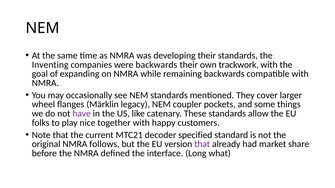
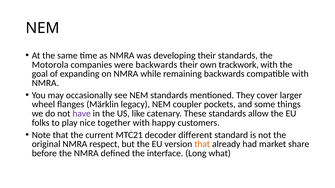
Inventing: Inventing -> Motorola (50, 65)
specified: specified -> different (195, 135)
follows: follows -> respect (104, 144)
that colour: purple -> orange (202, 144)
